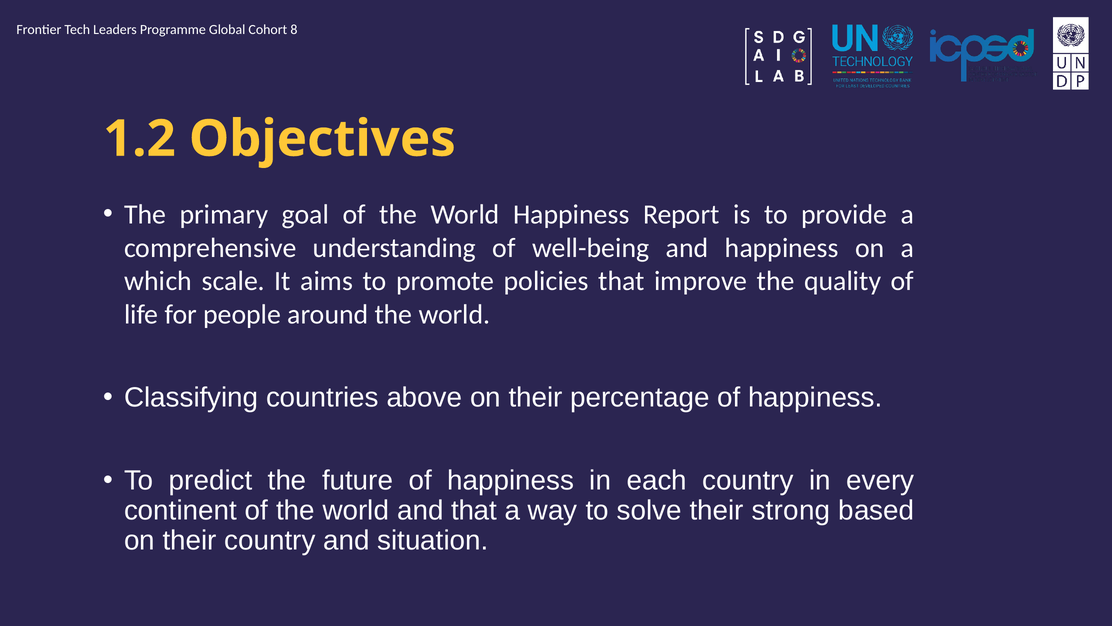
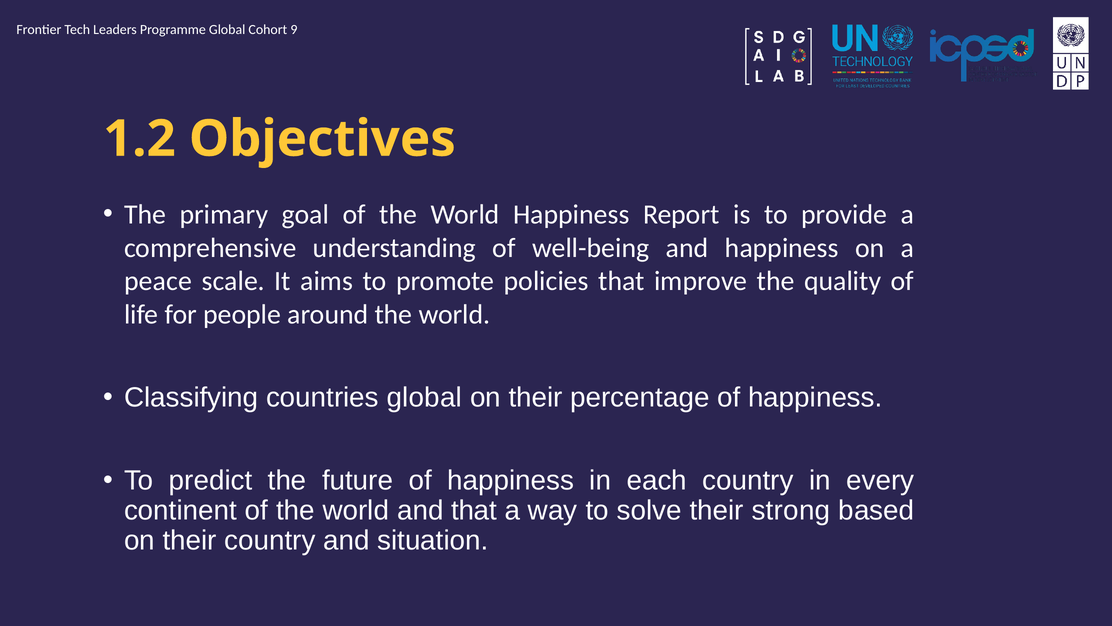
8: 8 -> 9 (294, 30)
which: which -> peace (158, 281)
countries above: above -> global (424, 397)
